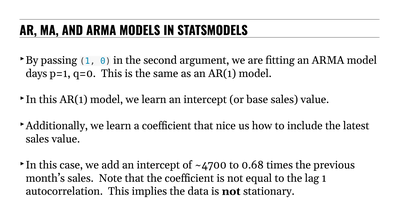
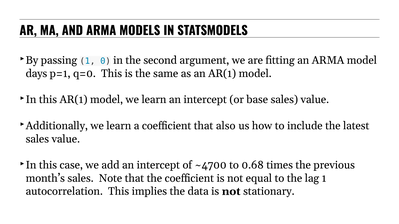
nice: nice -> also (226, 126)
